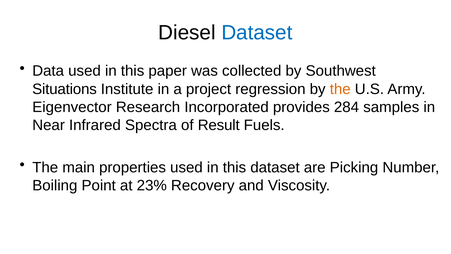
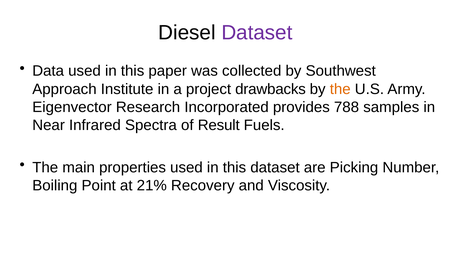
Dataset colour: blue -> purple (257, 33)
Situations: Situations -> Approach (64, 89)
regression: regression -> drawbacks (271, 89)
284: 284 -> 788 (347, 107)
23%: 23% -> 21% (152, 185)
